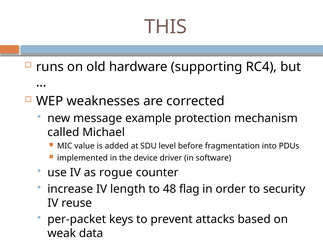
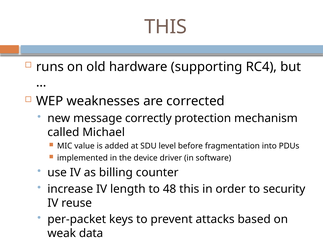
example: example -> correctly (148, 118)
rogue: rogue -> billing (116, 173)
48 flag: flag -> this (189, 189)
